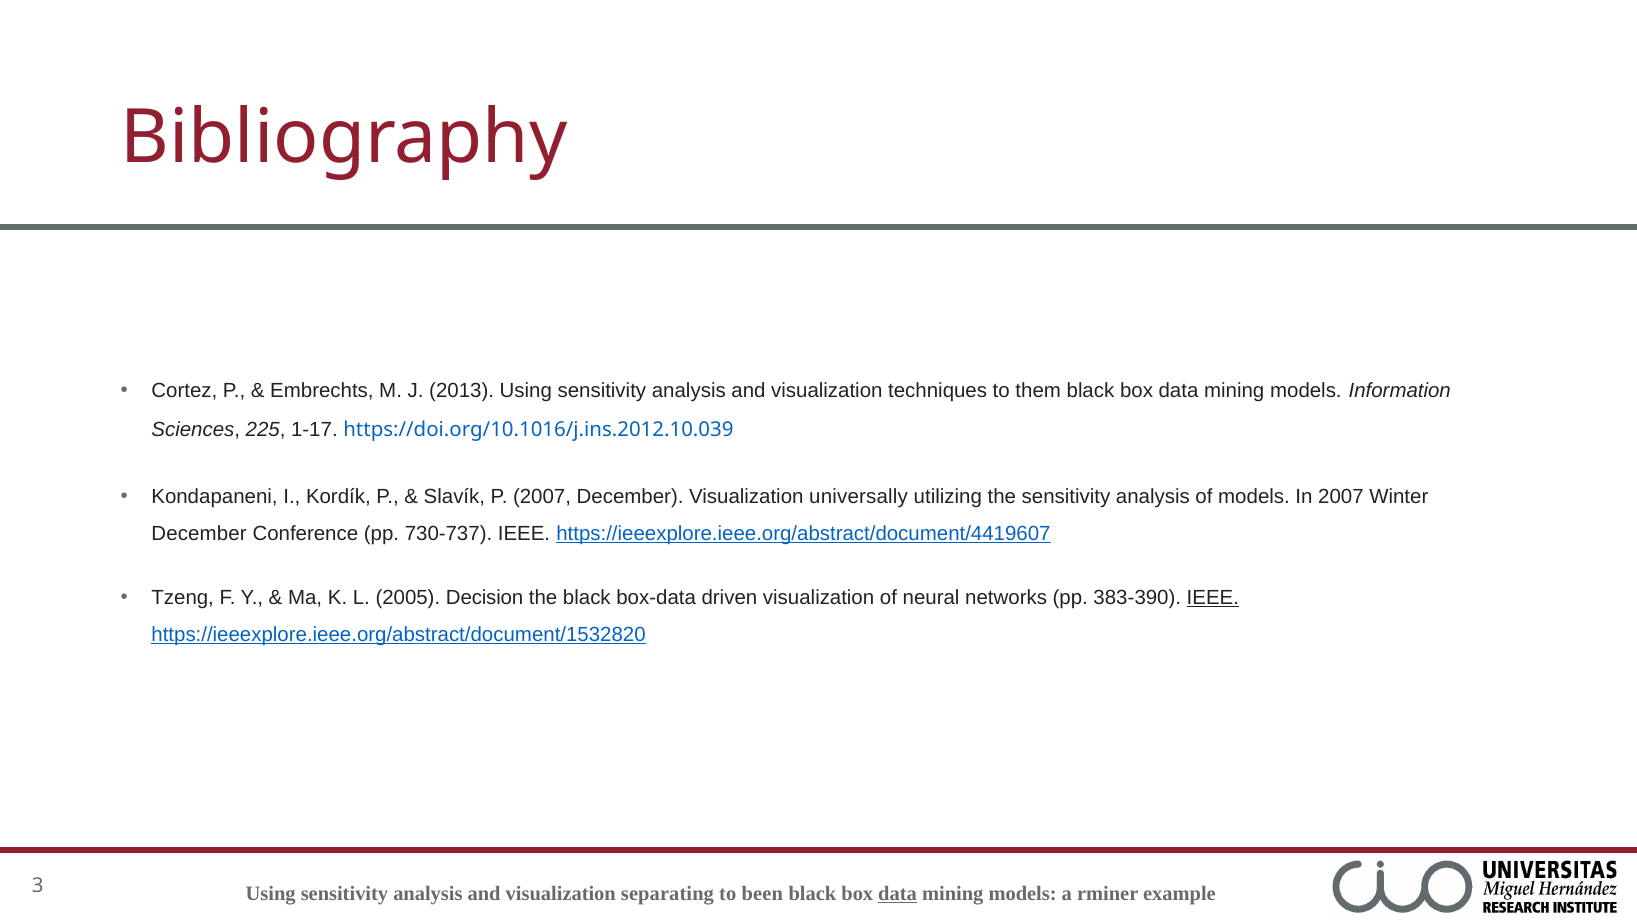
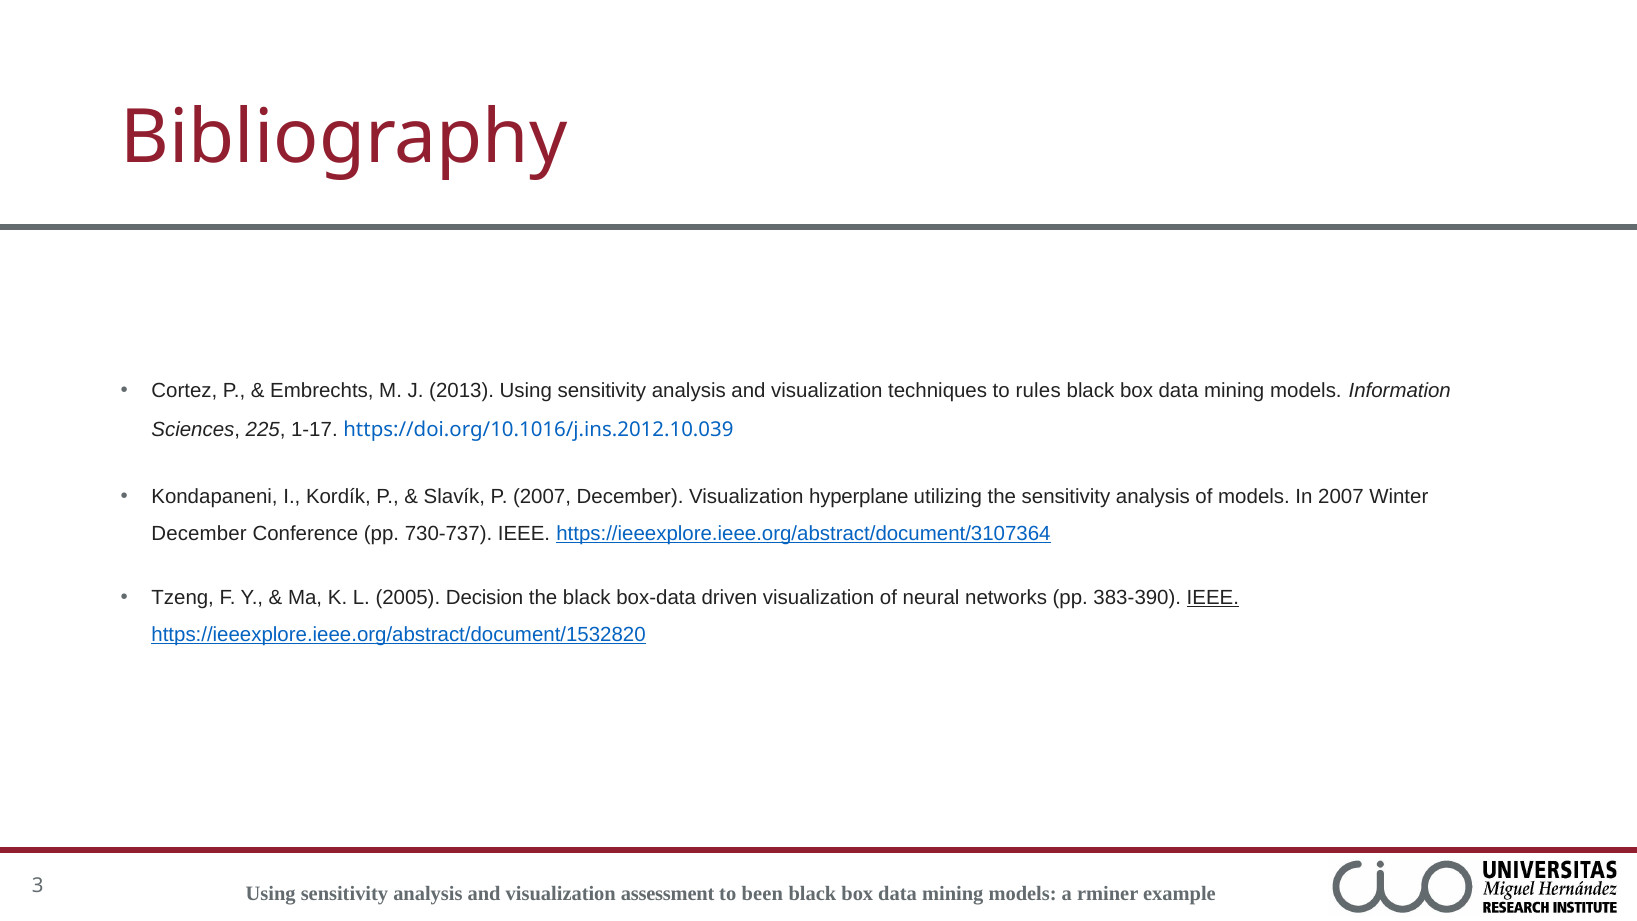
them: them -> rules (1038, 391)
universally: universally -> hyperplane (859, 497)
https://ieeexplore.ieee.org/abstract/document/4419607: https://ieeexplore.ieee.org/abstract/document/4419607 -> https://ieeexplore.ieee.org/abstract/document/3107364 (803, 534)
separating: separating -> assessment (668, 894)
data underline: present -> none (898, 894)
